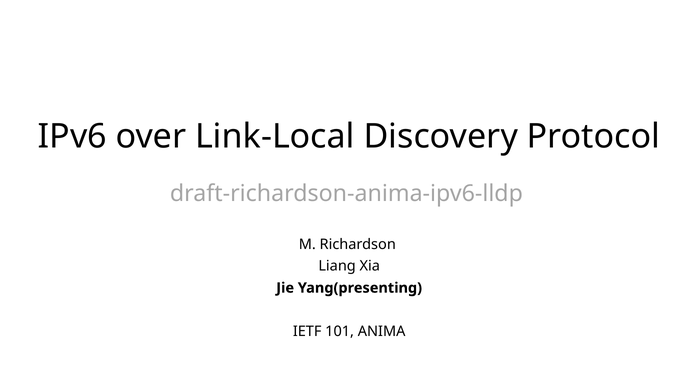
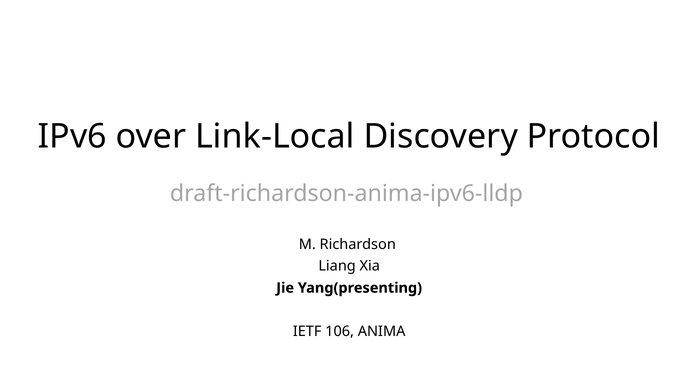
101: 101 -> 106 (340, 331)
